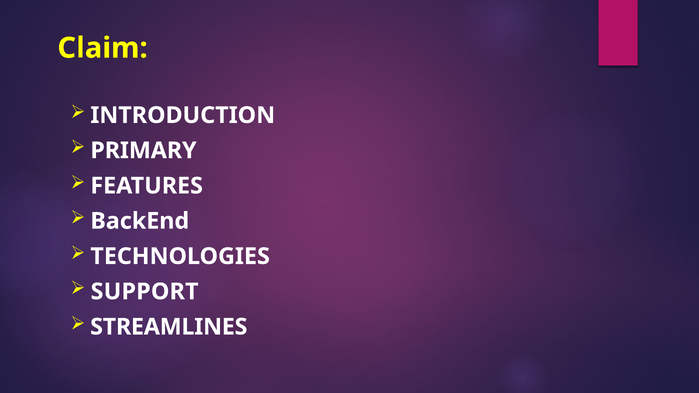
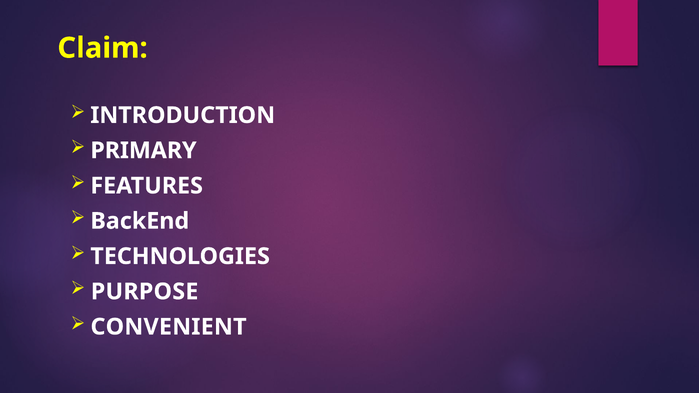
SUPPORT: SUPPORT -> PURPOSE (145, 292)
STREAMLINES: STREAMLINES -> CONVENIENT (169, 327)
